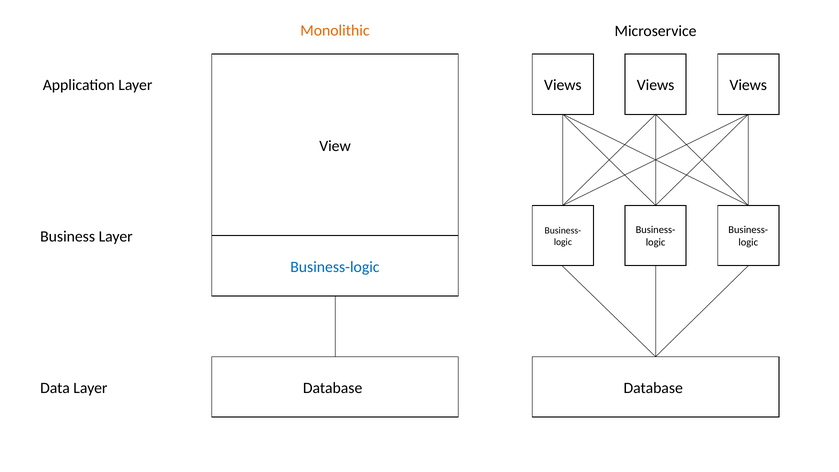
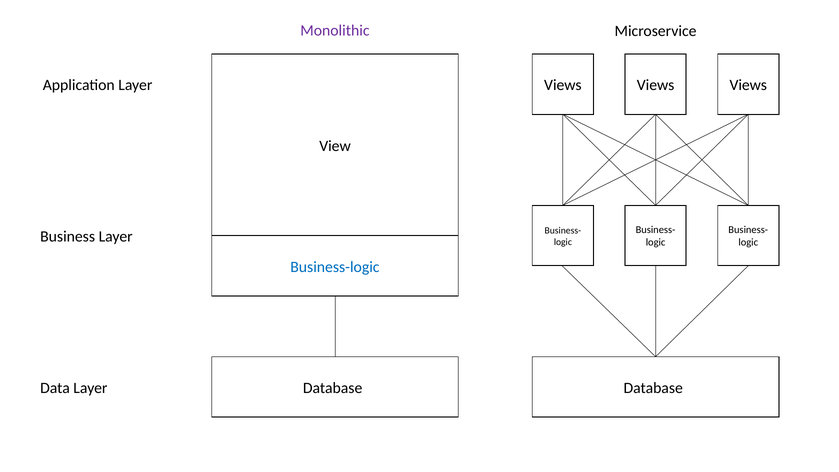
Monolithic colour: orange -> purple (335, 31)
